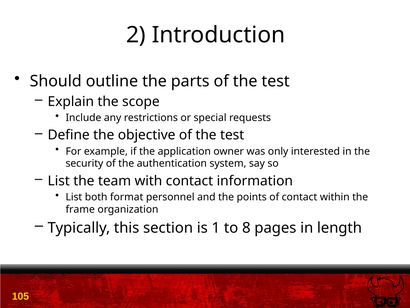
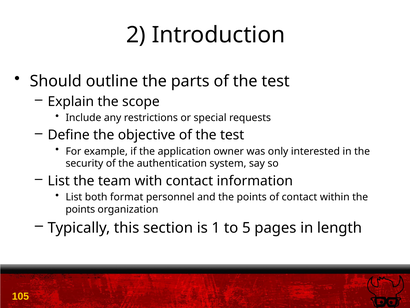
frame: frame -> points (80, 209)
8: 8 -> 5 (246, 227)
